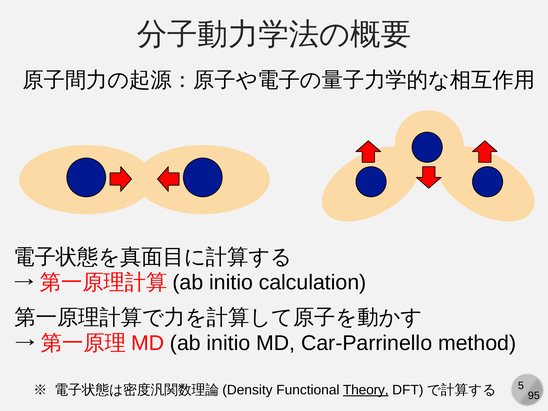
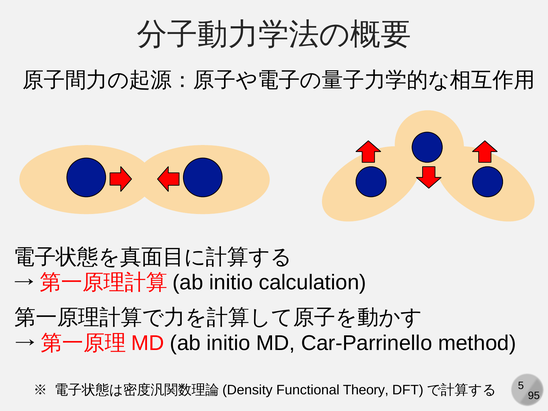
Theory underline: present -> none (366, 390)
